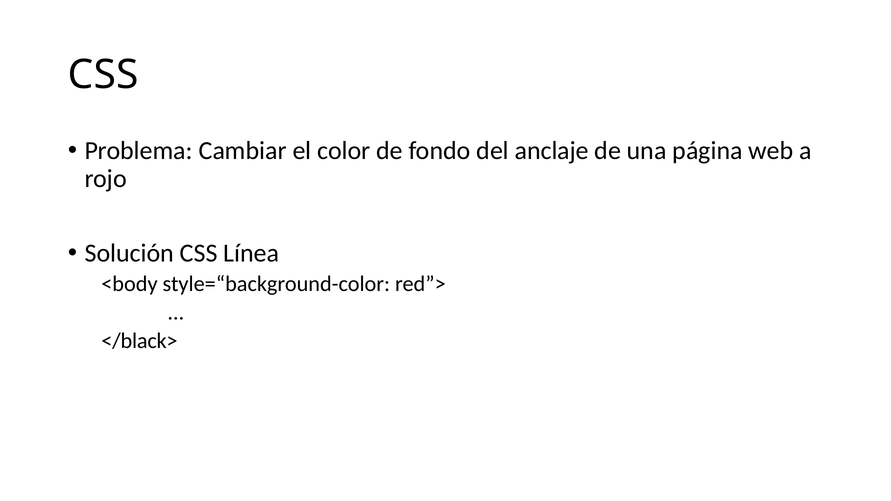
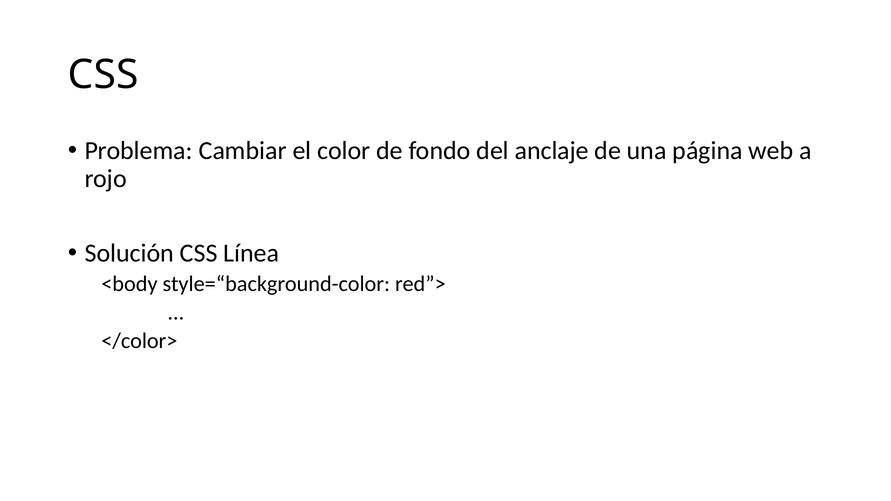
</black>: </black> -> </color> (139, 341)
